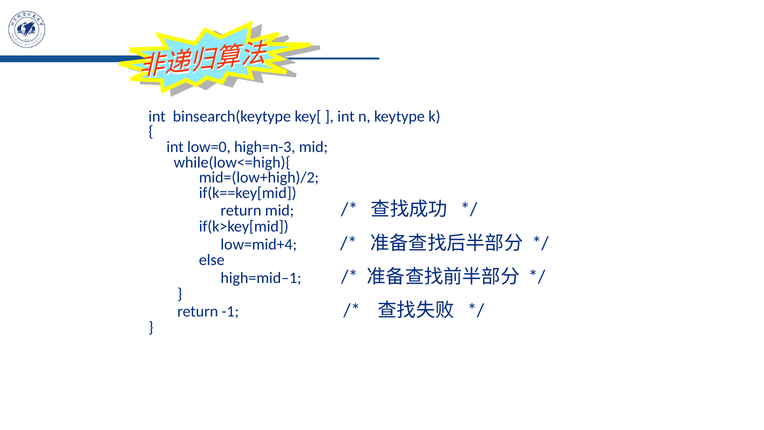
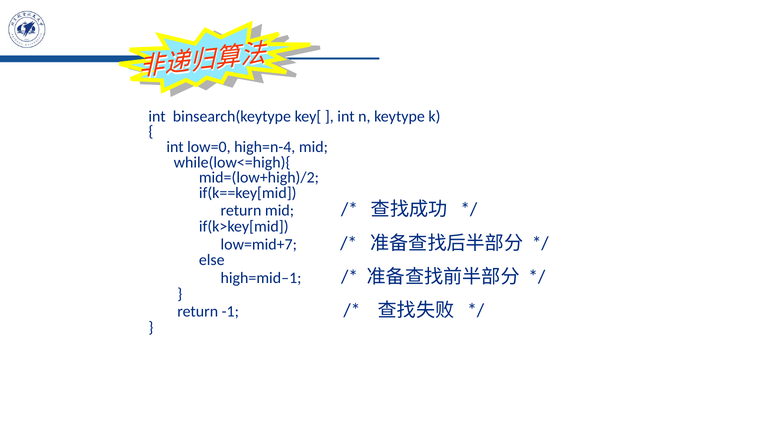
high=n-3: high=n-3 -> high=n-4 (265, 147)
low=mid+4: low=mid+4 -> low=mid+7 (259, 244)
